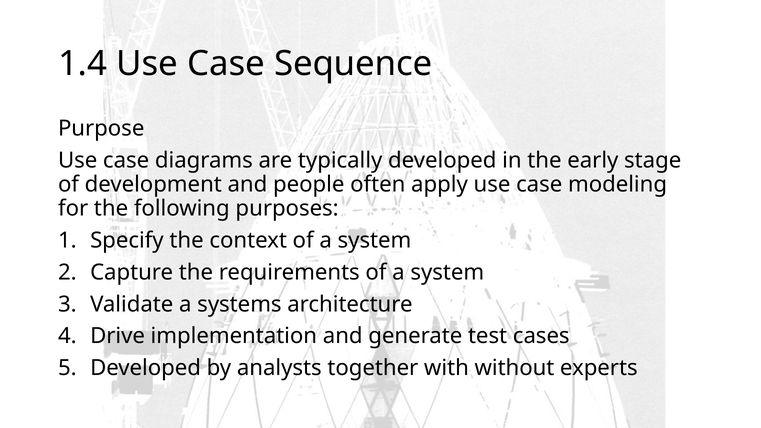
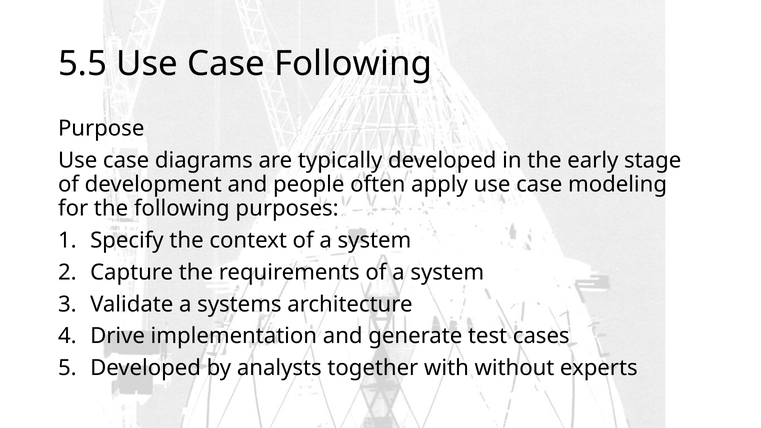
1.4: 1.4 -> 5.5 (83, 64)
Case Sequence: Sequence -> Following (353, 64)
